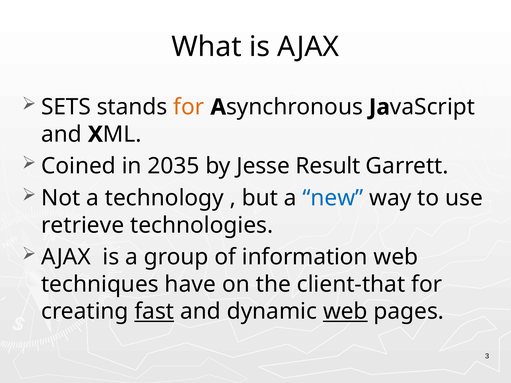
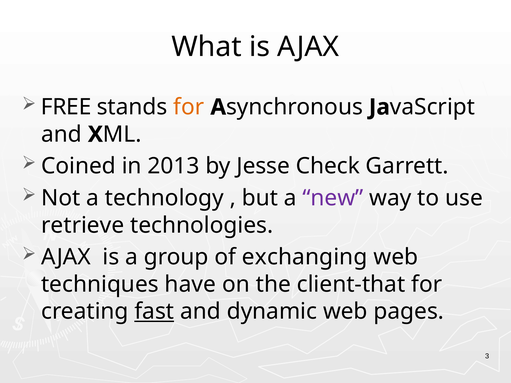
SETS: SETS -> FREE (66, 107)
2035: 2035 -> 2013 (174, 166)
Result: Result -> Check (328, 166)
new colour: blue -> purple (333, 198)
information: information -> exchanging (305, 257)
web underline: present -> none (345, 312)
